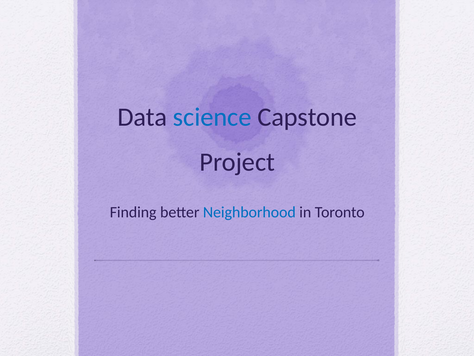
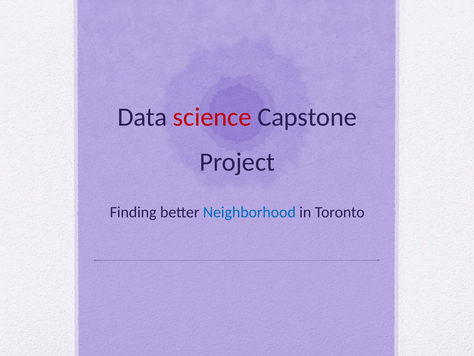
science colour: blue -> red (212, 117)
